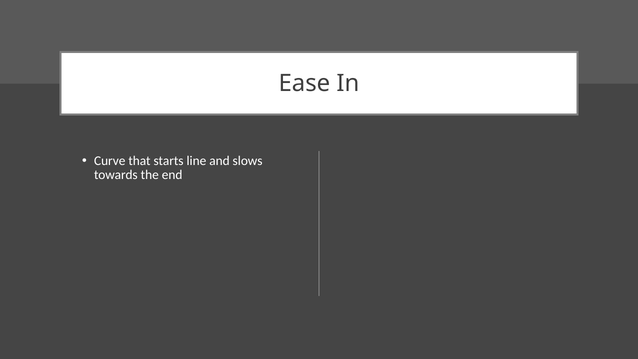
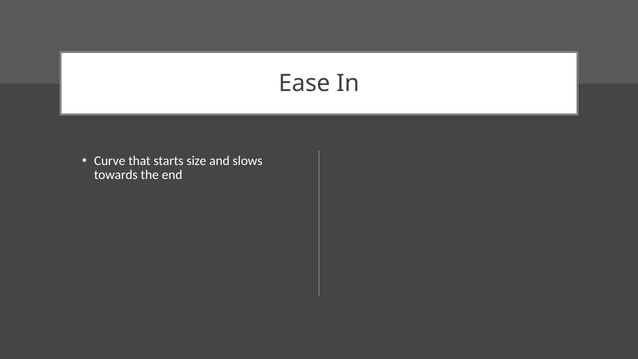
line: line -> size (196, 161)
